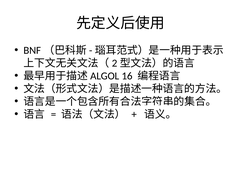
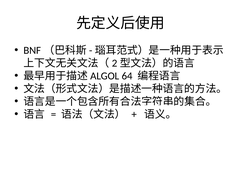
16: 16 -> 64 (127, 76)
